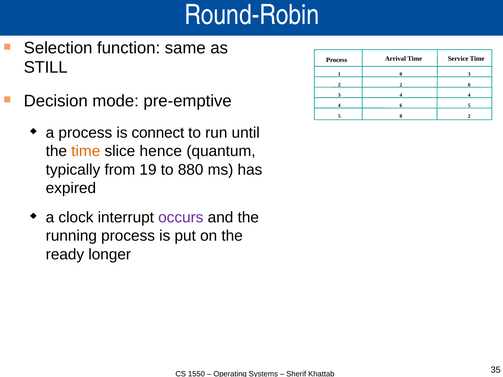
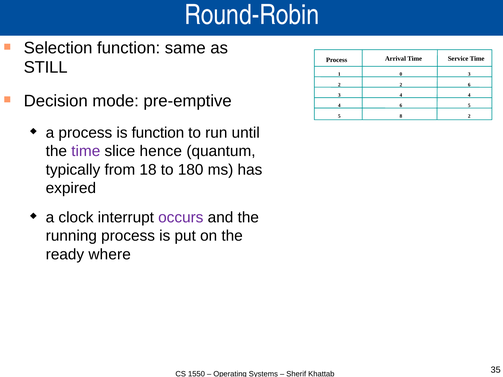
is connect: connect -> function (158, 133)
time colour: orange -> purple (86, 151)
19: 19 -> 18 (148, 170)
880: 880 -> 180 (191, 170)
longer: longer -> where (110, 254)
